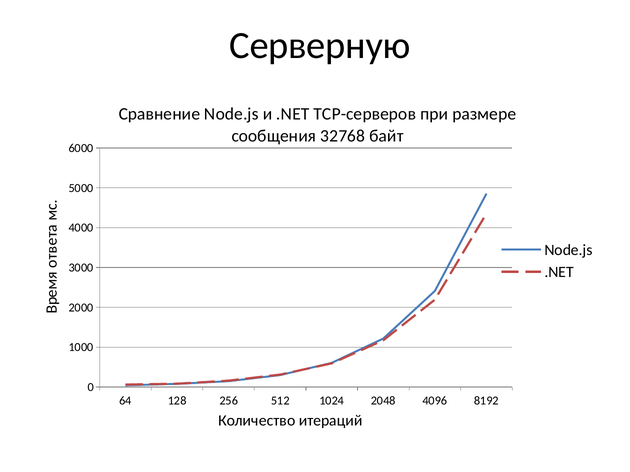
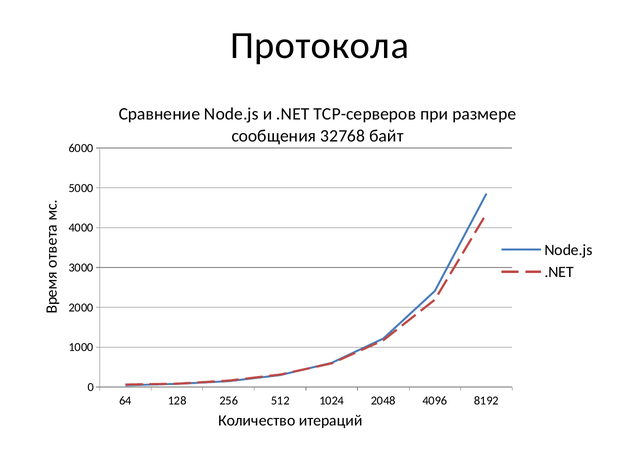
Серверную: Серверную -> Протокола (320, 45)
